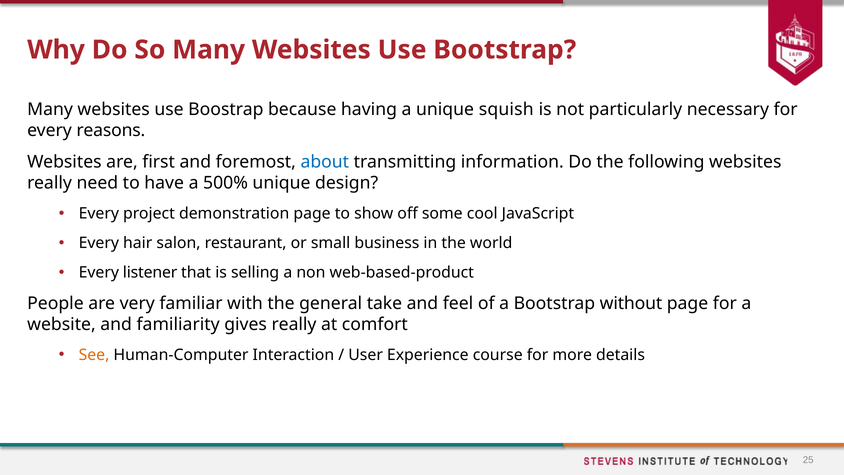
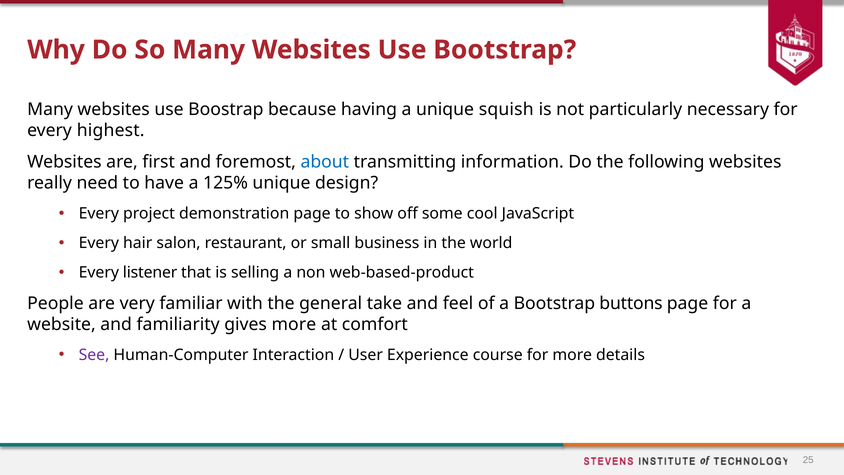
reasons: reasons -> highest (111, 130)
500%: 500% -> 125% (225, 183)
without: without -> buttons (631, 303)
gives really: really -> more (294, 324)
See colour: orange -> purple (94, 355)
